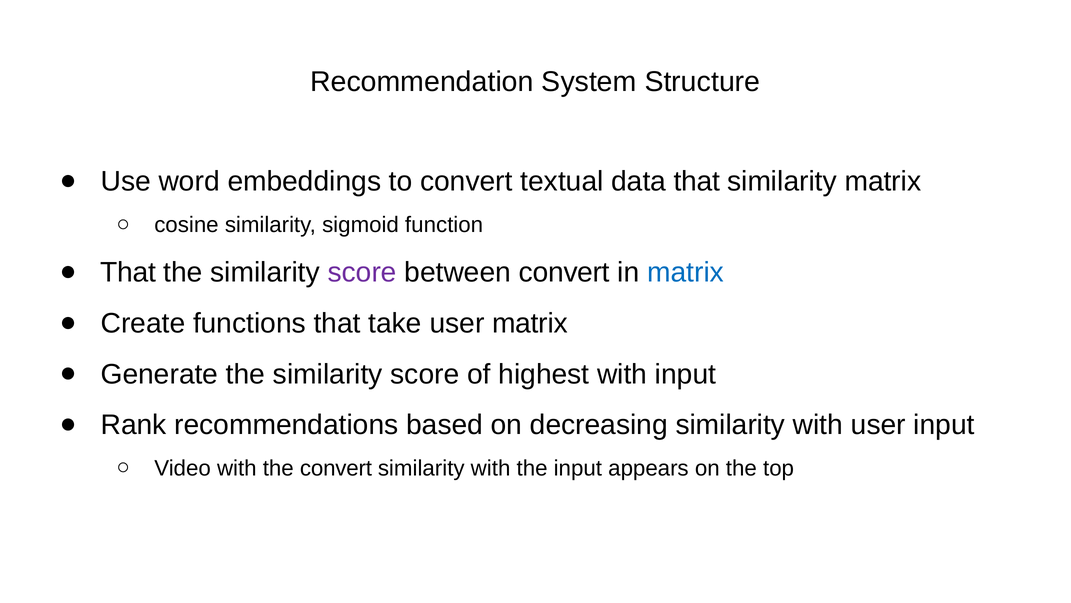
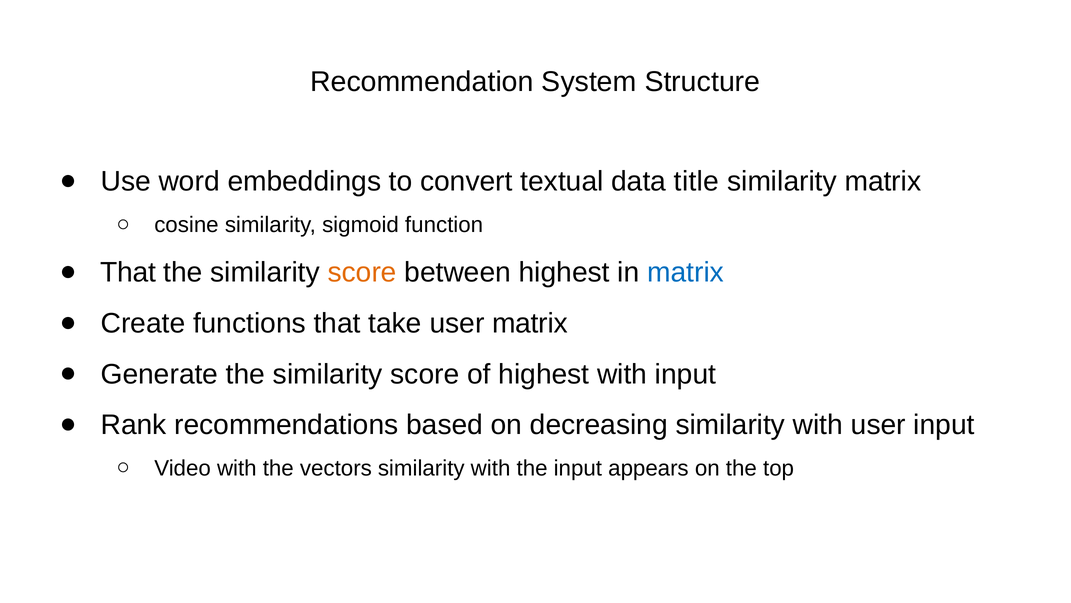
data that: that -> title (696, 181)
score colour: purple -> orange (362, 272)
between convert: convert -> highest (564, 272)
the convert: convert -> vectors (336, 468)
